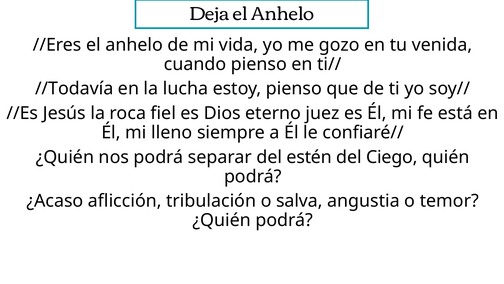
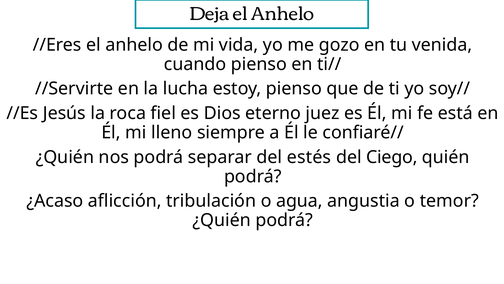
//Todavía: //Todavía -> //Servirte (74, 89)
estén: estén -> estés (309, 157)
salva: salva -> agua (299, 201)
